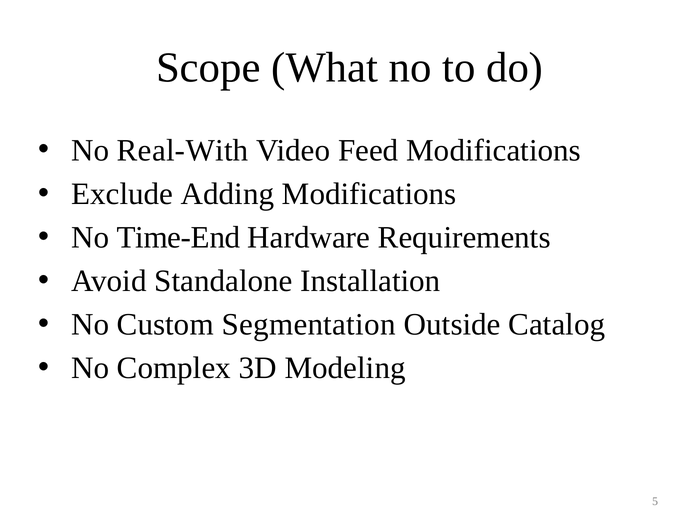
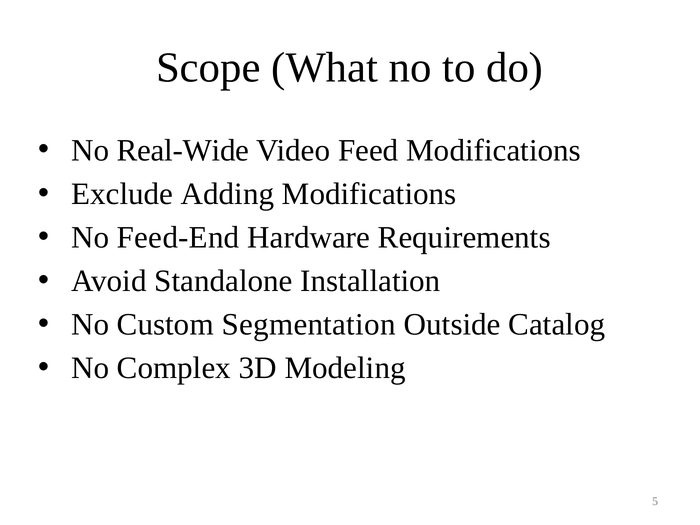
Real-With: Real-With -> Real-Wide (183, 150)
Time-End: Time-End -> Feed-End (178, 237)
